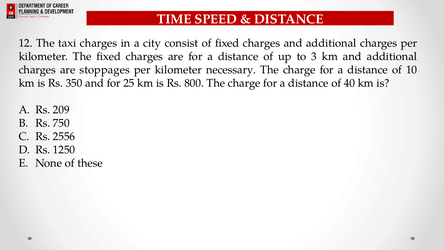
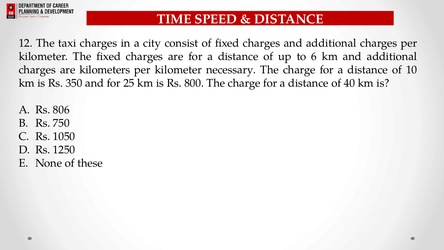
3: 3 -> 6 (314, 56)
stoppages: stoppages -> kilometers (105, 70)
209: 209 -> 806 (61, 110)
2556: 2556 -> 1050 (64, 136)
